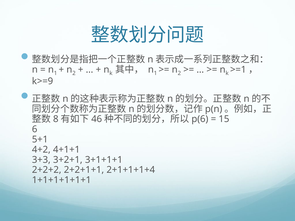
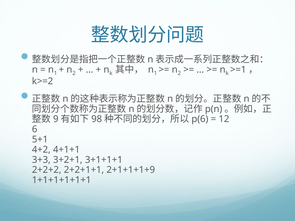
k>=9: k>=9 -> k>=2 (43, 81)
8: 8 -> 9 (56, 119)
46: 46 -> 98 (97, 119)
15: 15 -> 12 (224, 119)
2+1+1+1+4: 2+1+1+1+4 -> 2+1+1+1+9 (131, 170)
